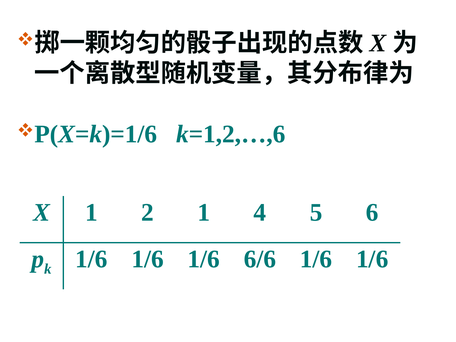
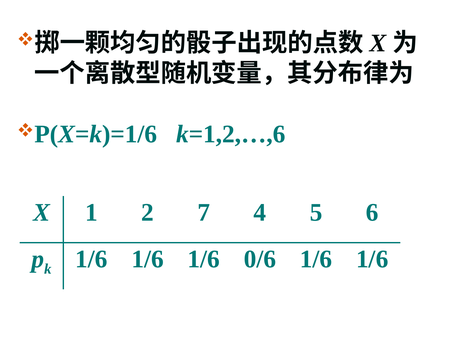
2 1: 1 -> 7 (204, 213)
6/6: 6/6 -> 0/6 (260, 259)
